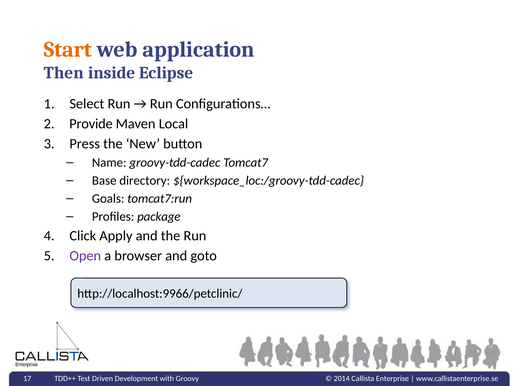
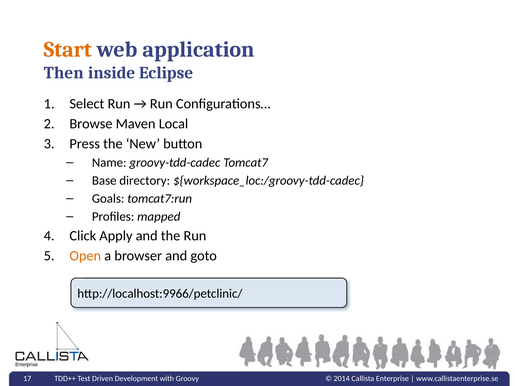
Provide: Provide -> Browse (91, 124)
package: package -> mapped (159, 217)
Open colour: purple -> orange (85, 256)
